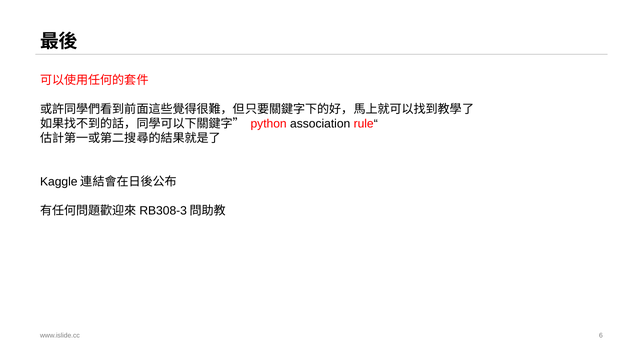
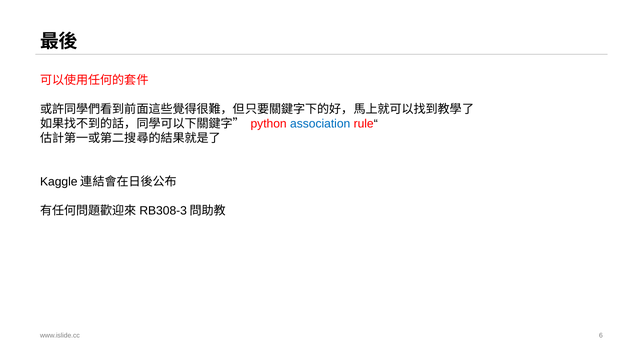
association colour: black -> blue (320, 124)
